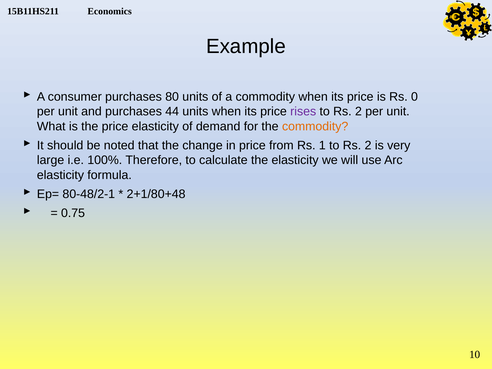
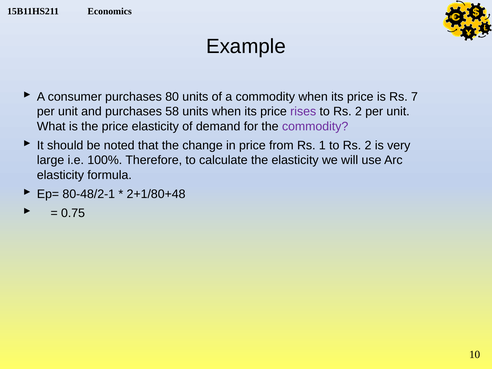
0: 0 -> 7 (414, 97)
44: 44 -> 58 (172, 112)
commodity colour: orange -> purple (315, 126)
